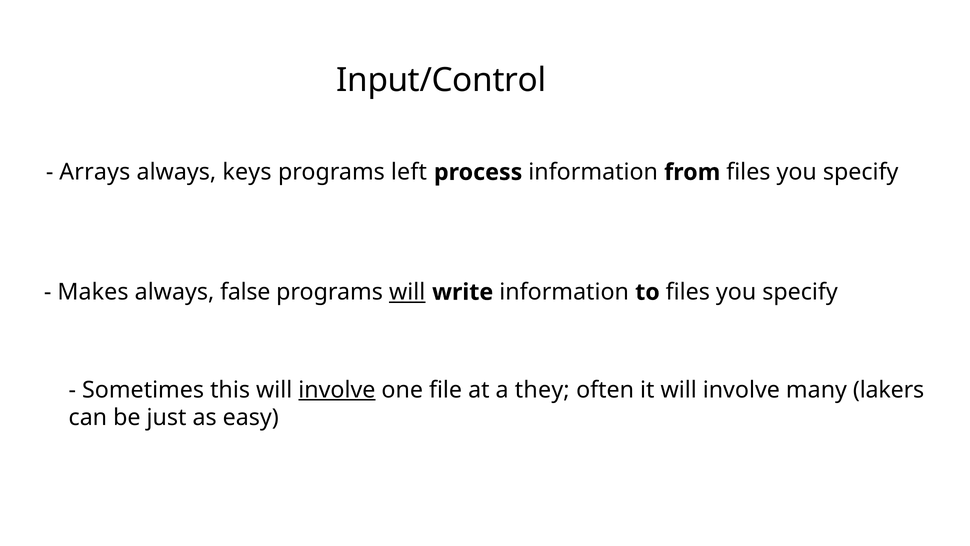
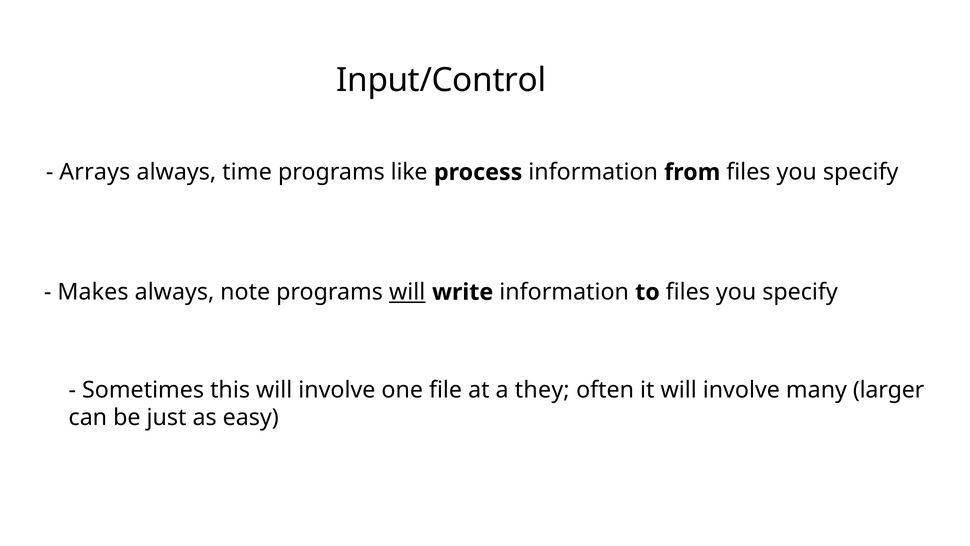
keys: keys -> time (247, 172)
left: left -> like (409, 172)
false: false -> note (245, 292)
involve underline: present -> none (337, 390)
lakers: lakers -> larger (889, 390)
